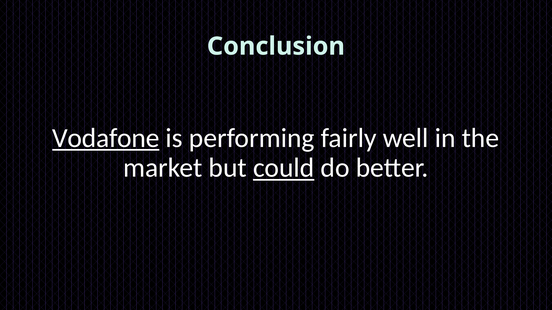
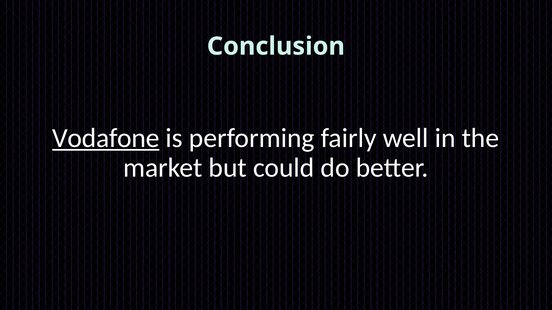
could underline: present -> none (284, 168)
